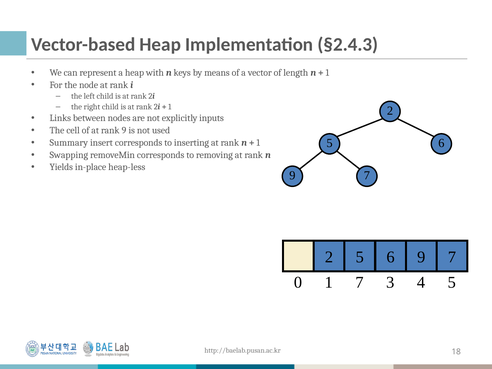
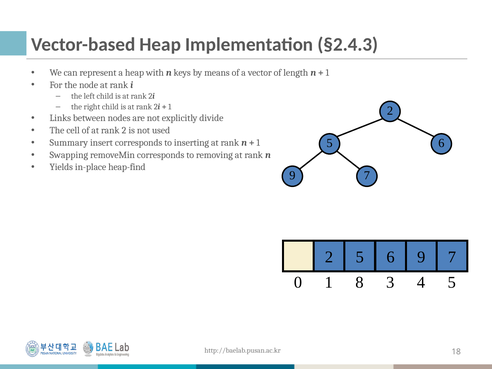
inputs: inputs -> divide (211, 118)
rank 9: 9 -> 2 (124, 130)
heap-less: heap-less -> heap-find (127, 167)
1 7: 7 -> 8 (359, 282)
